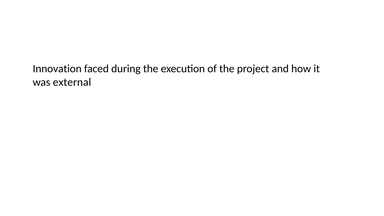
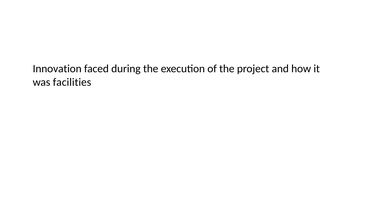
external: external -> facilities (72, 82)
